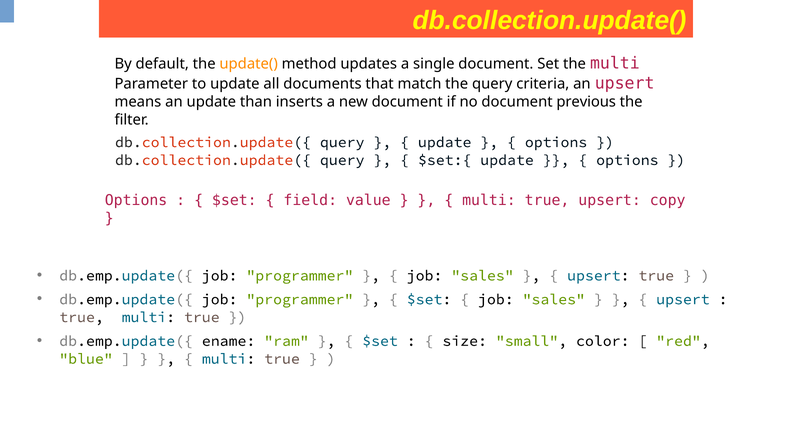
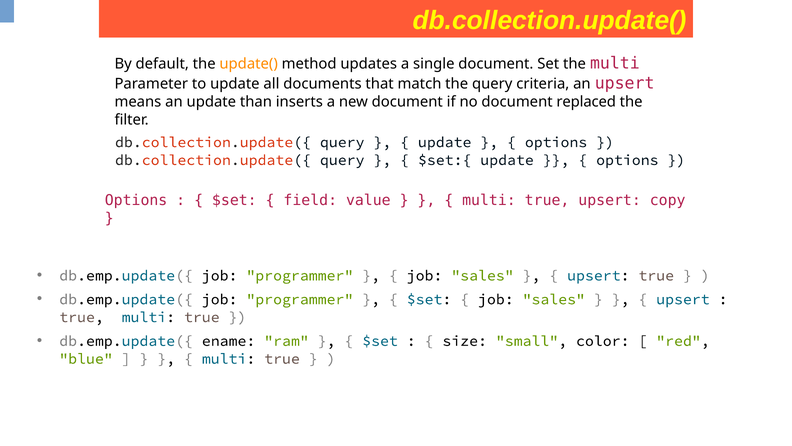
previous: previous -> replaced (586, 102)
